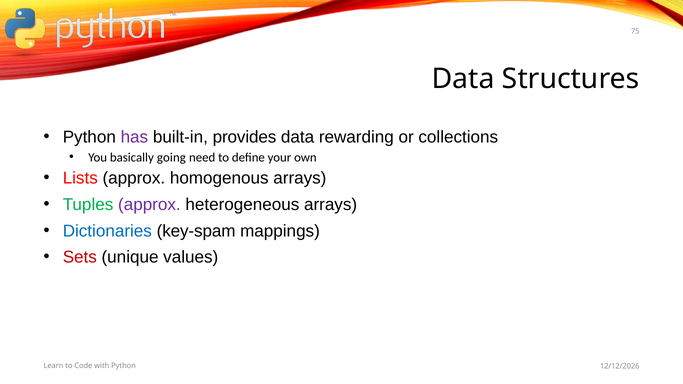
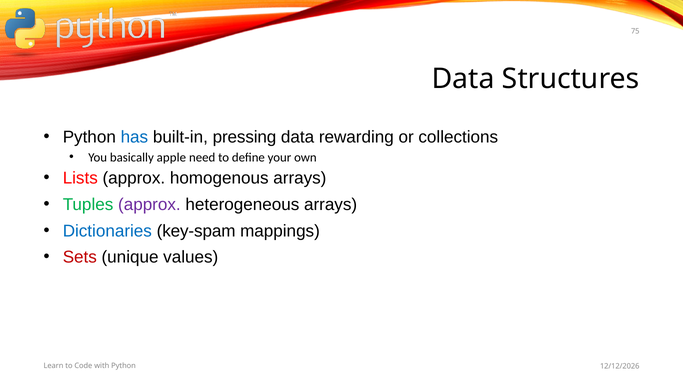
has colour: purple -> blue (134, 137)
provides: provides -> pressing (244, 137)
going: going -> apple (171, 158)
